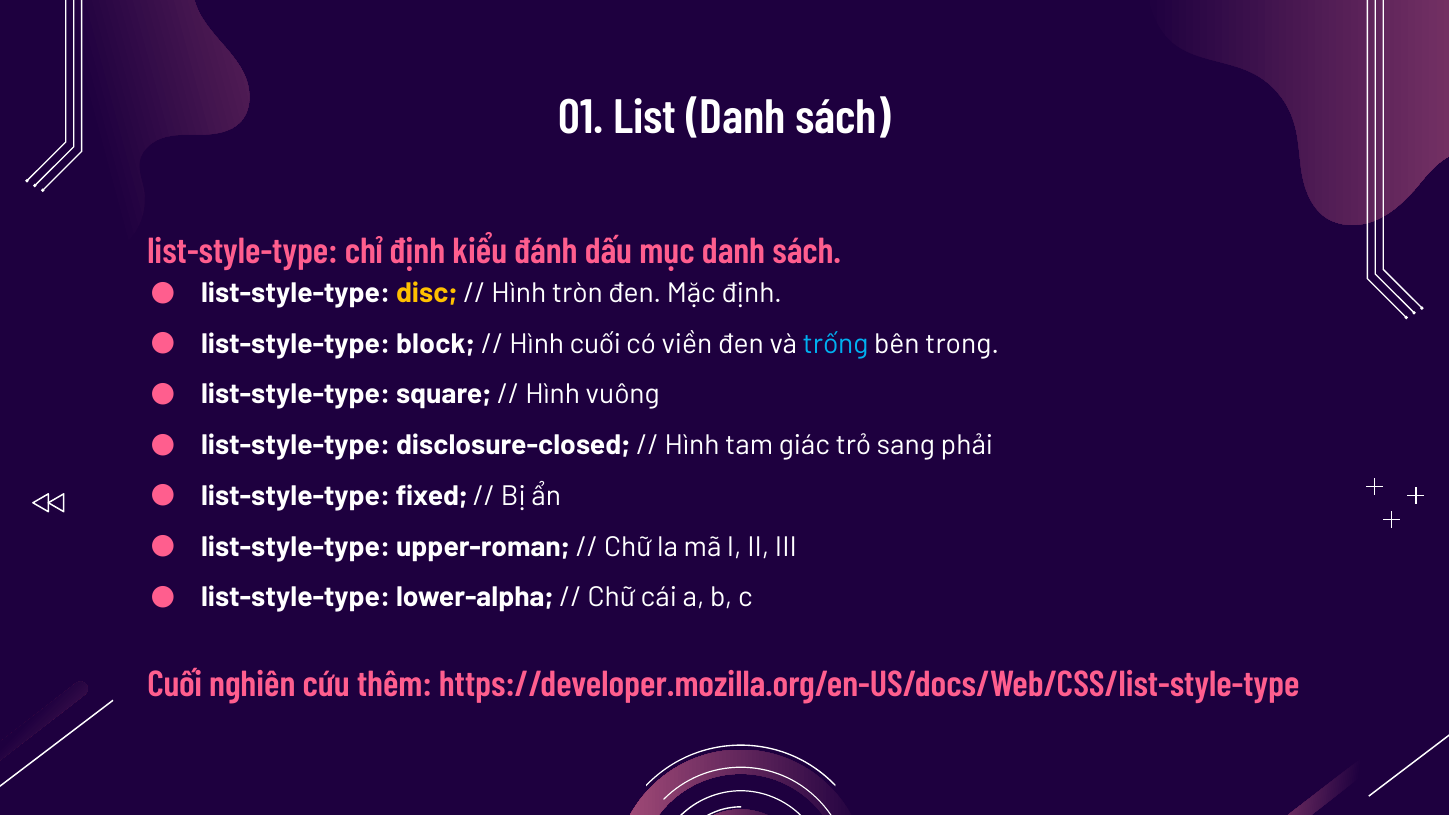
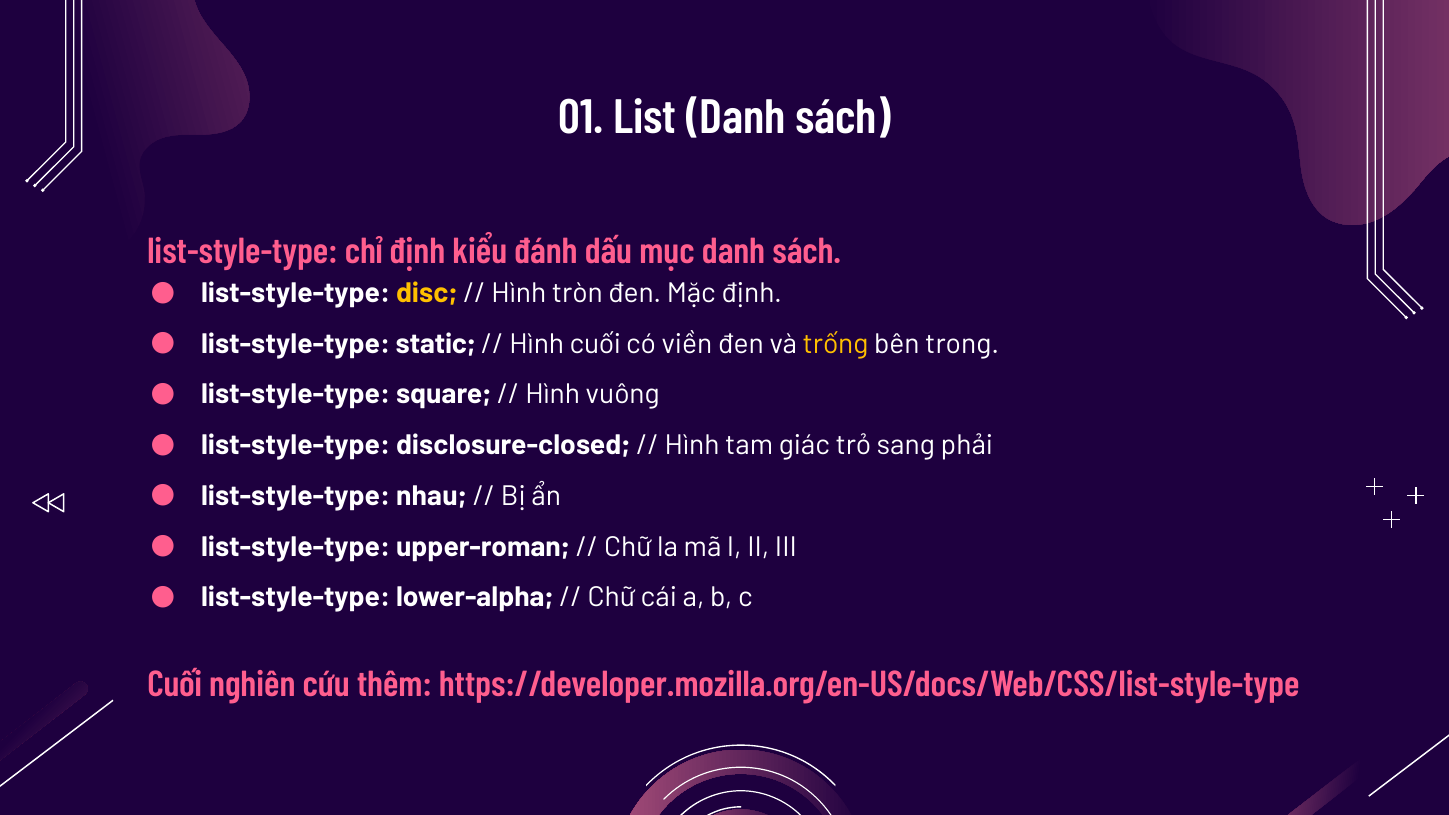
block: block -> static (436, 344)
trống colour: light blue -> yellow (836, 344)
fixed: fixed -> nhau (431, 496)
